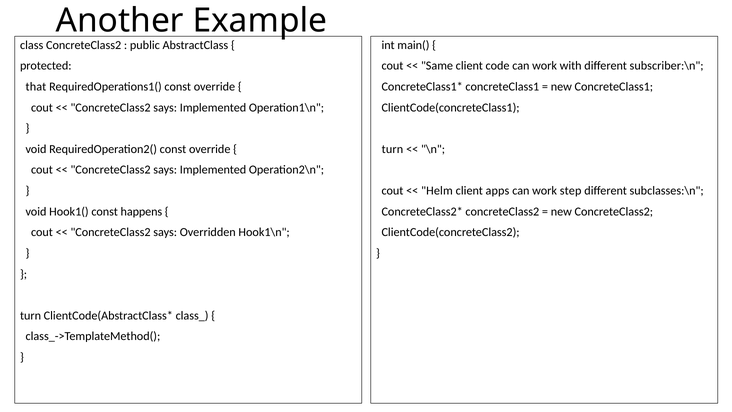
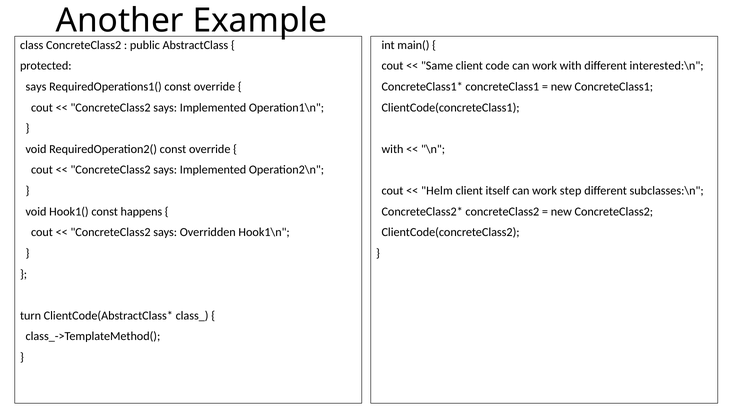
subscriber:\n: subscriber:\n -> interested:\n (667, 66)
that: that -> says (36, 87)
turn: turn -> with (393, 149)
apps: apps -> itself (498, 191)
